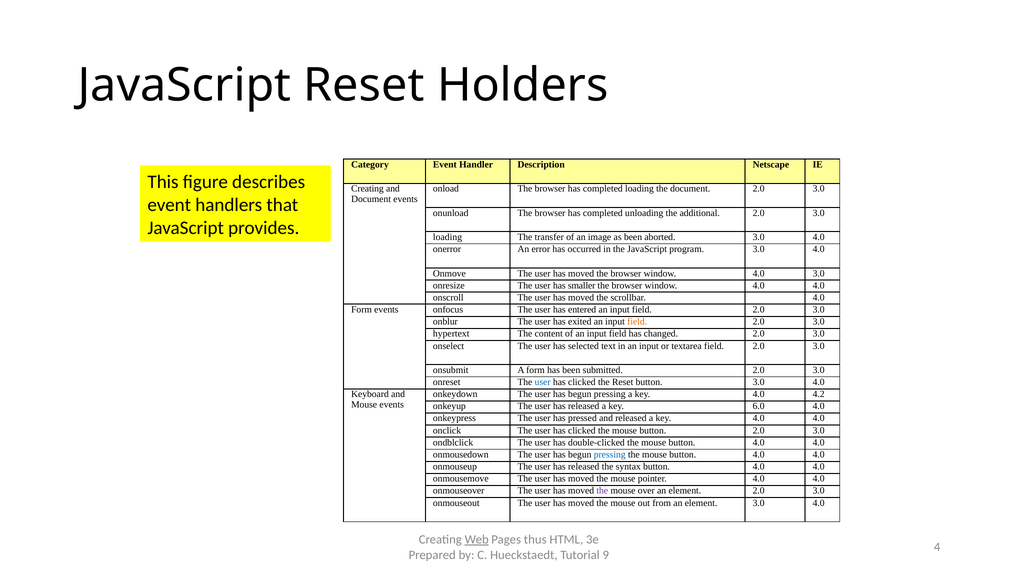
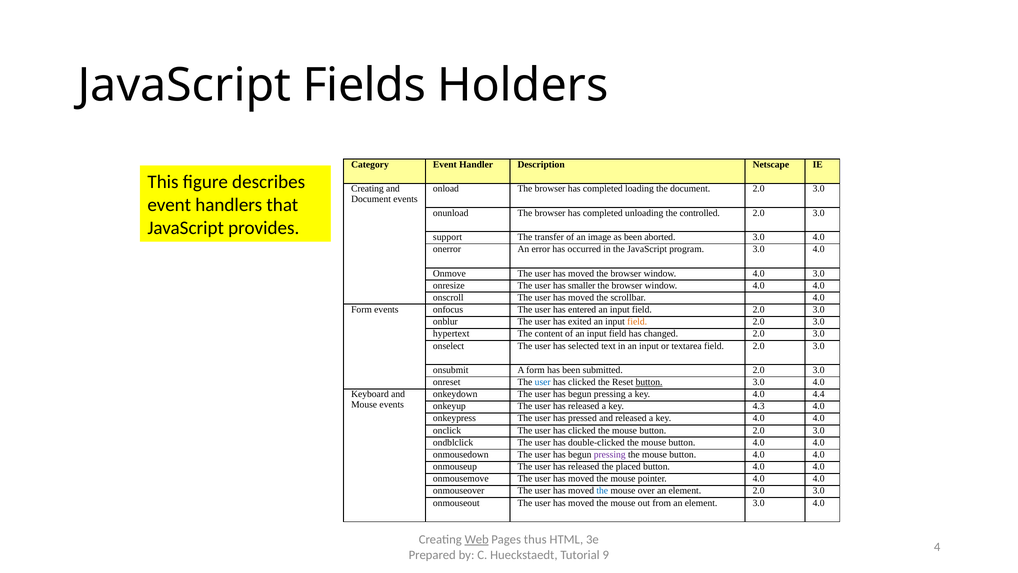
JavaScript Reset: Reset -> Fields (364, 86)
additional: additional -> controlled (700, 213)
loading: loading -> support (447, 237)
button underline: none -> present (649, 382)
4.2: 4.2 -> 4.4 (819, 394)
6.0: 6.0 -> 4.3 (759, 406)
pressing colour: blue -> purple (610, 454)
syntax: syntax -> placed (628, 466)
the colour: purple -> blue (602, 491)
